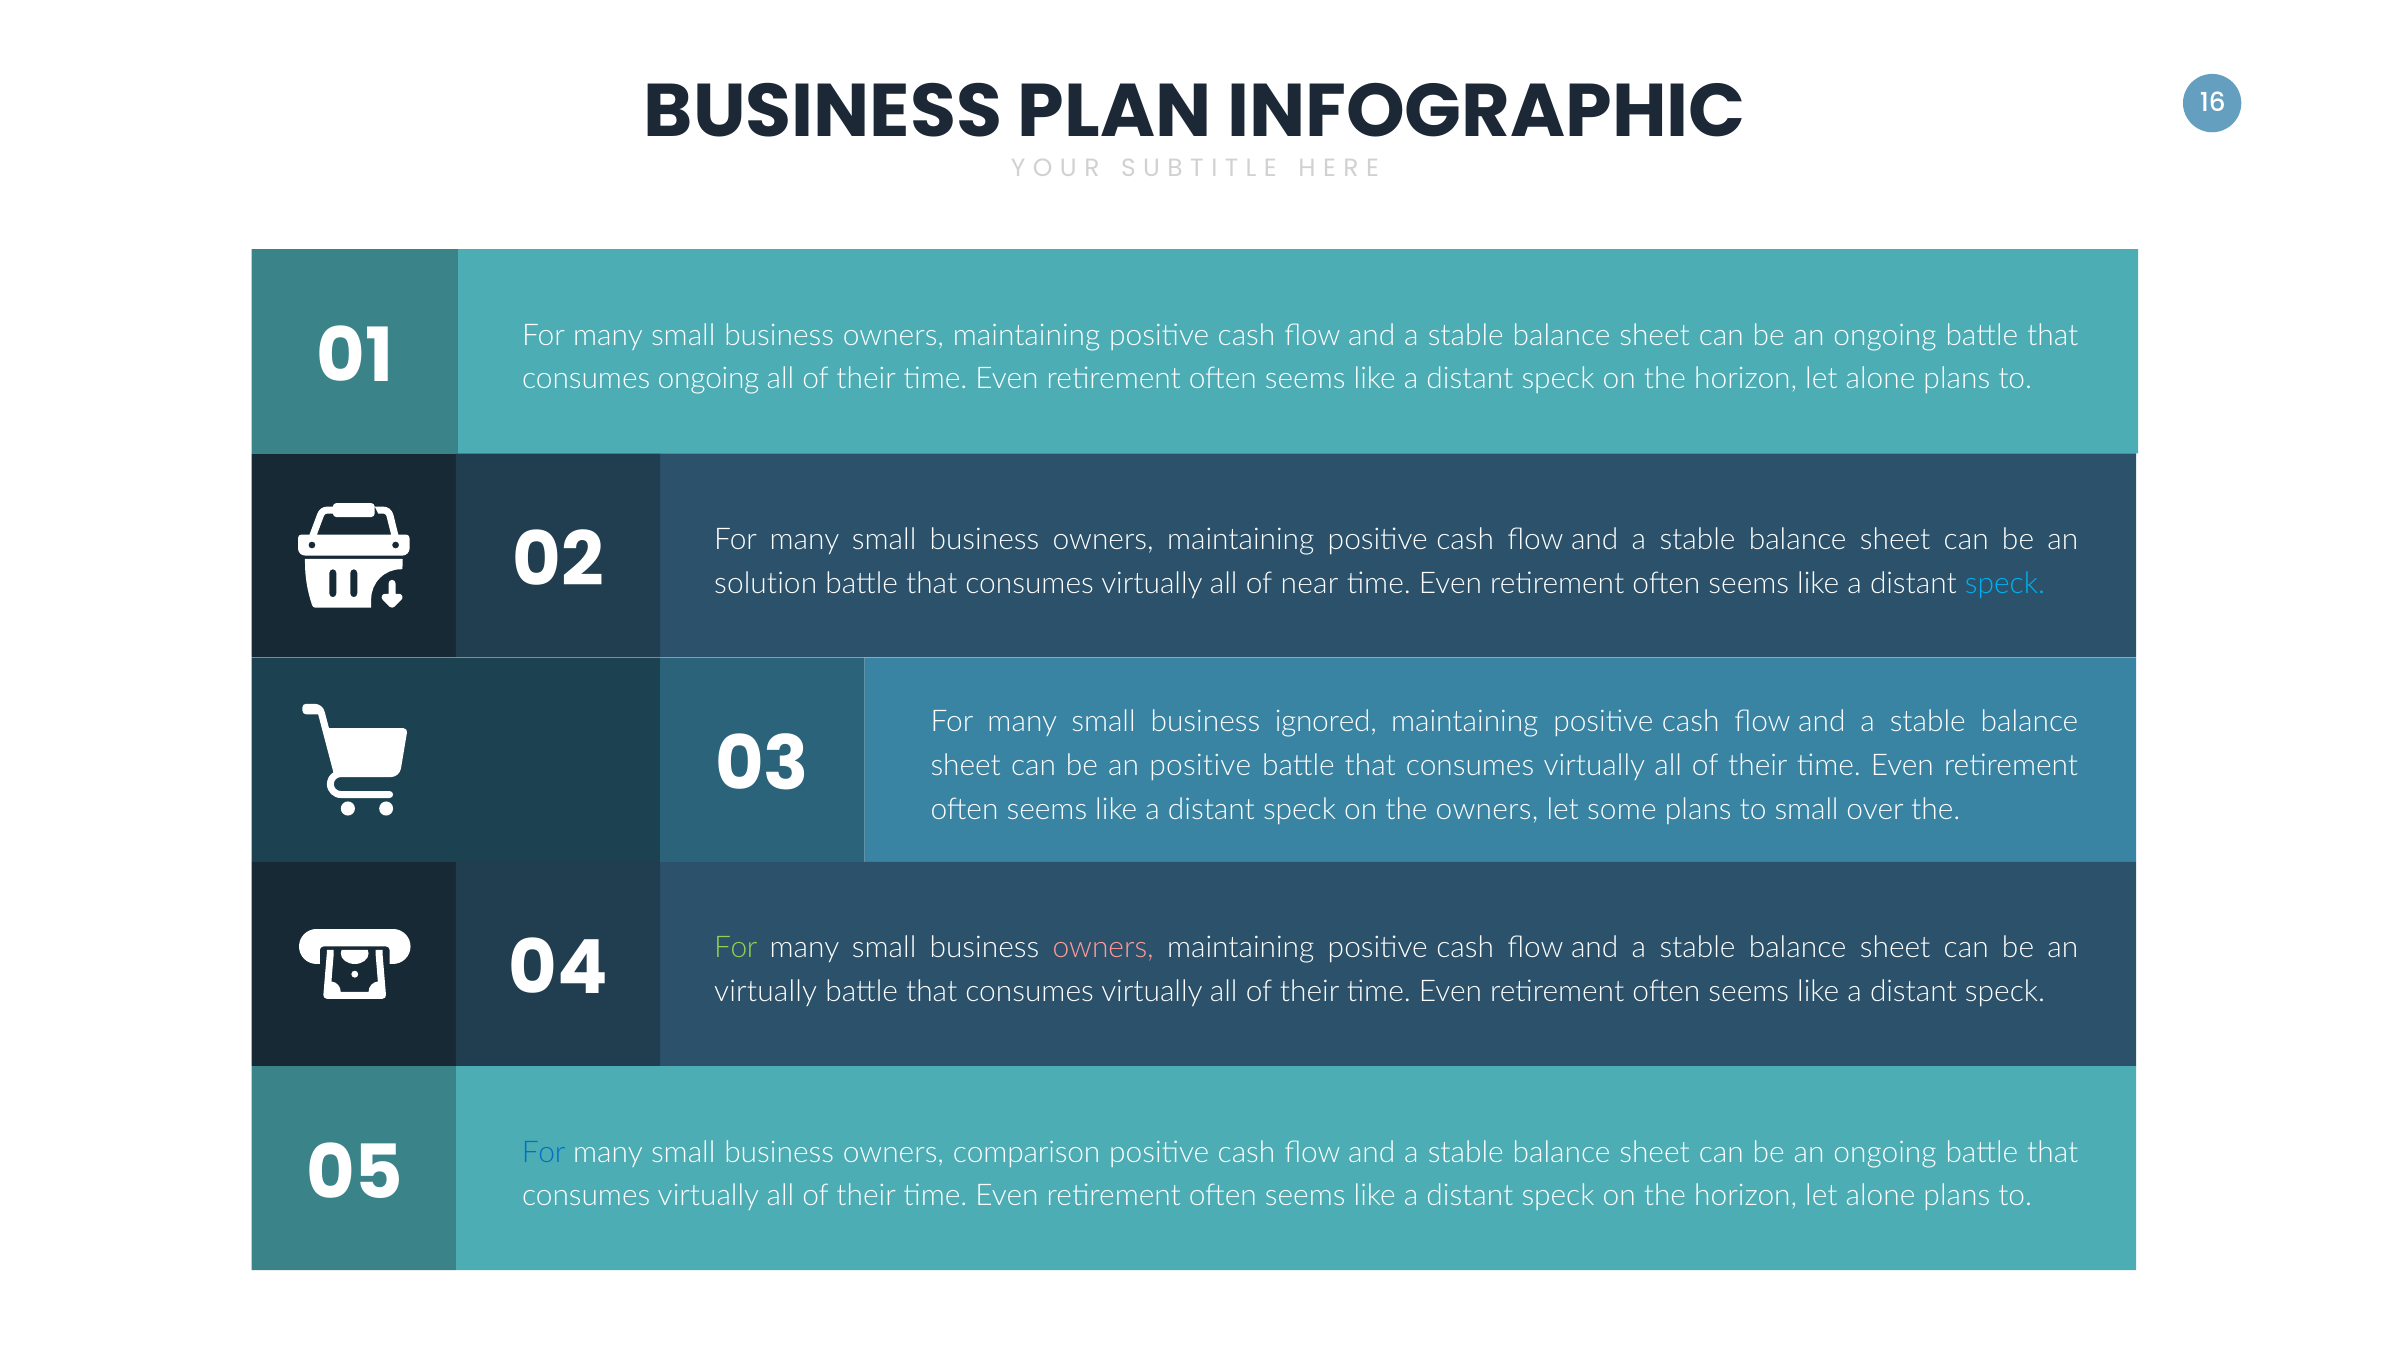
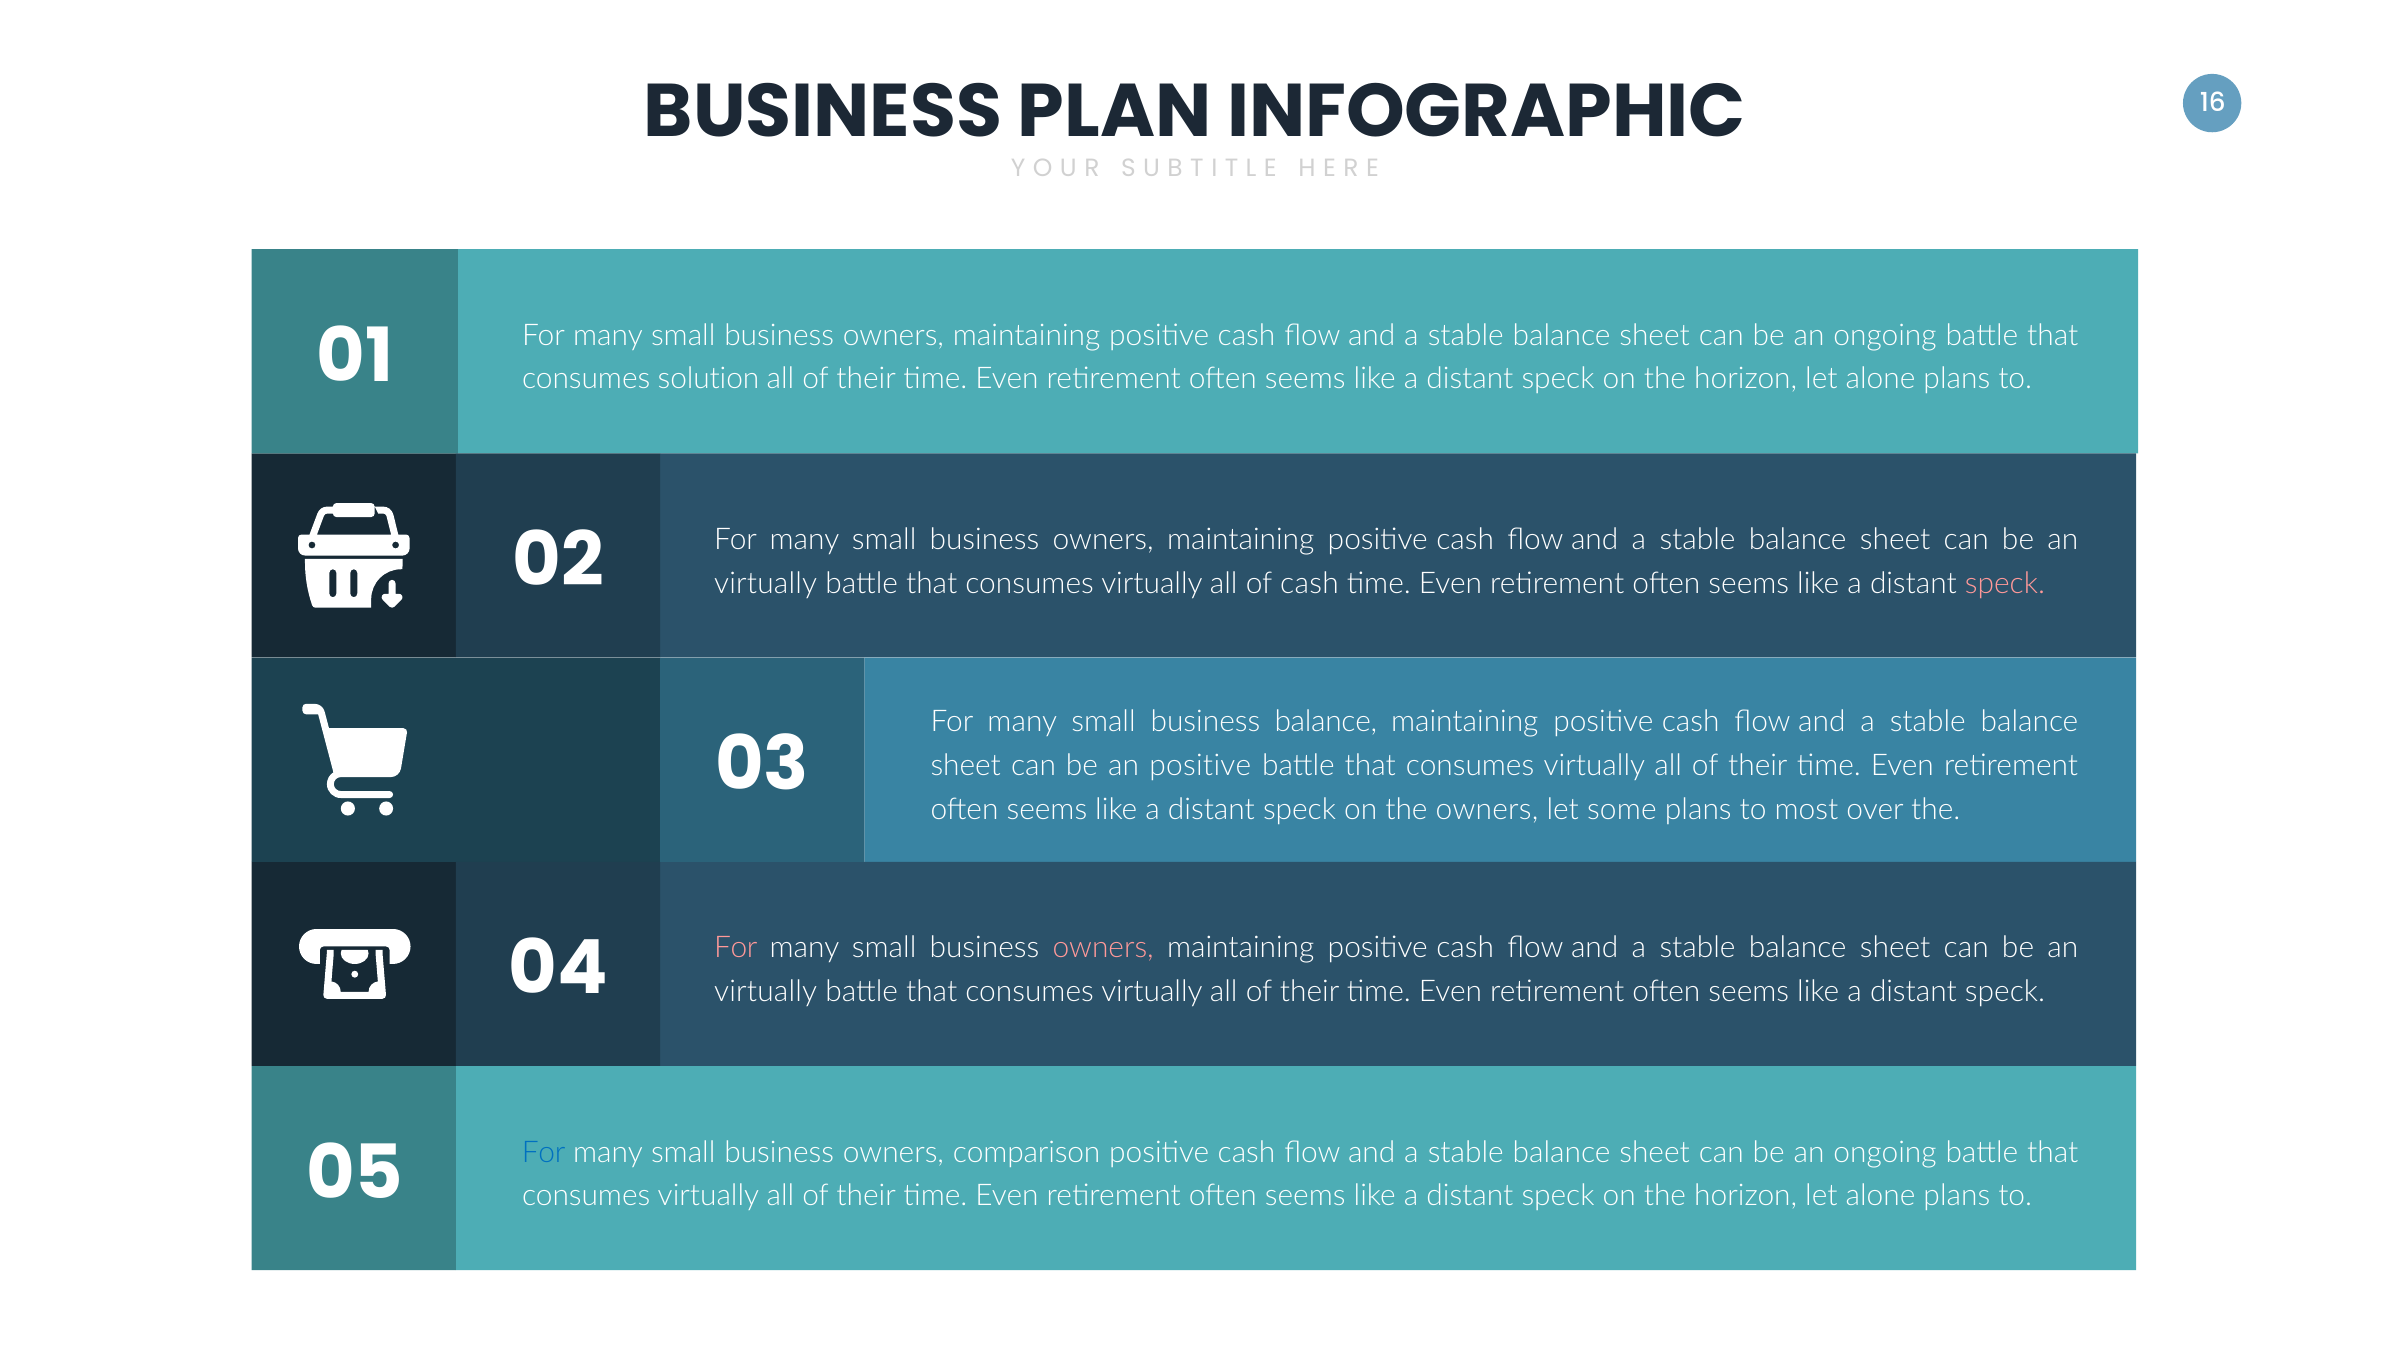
consumes ongoing: ongoing -> solution (708, 379)
solution: solution -> virtually (766, 583)
of near: near -> cash (1310, 583)
speck colour: light blue -> pink (2005, 583)
business ignored: ignored -> balance (1326, 722)
to small: small -> most (1807, 809)
For colour: light green -> pink (736, 948)
